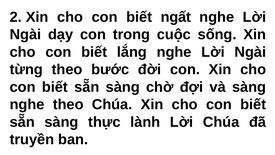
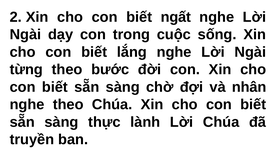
và sàng: sàng -> nhân (249, 87)
